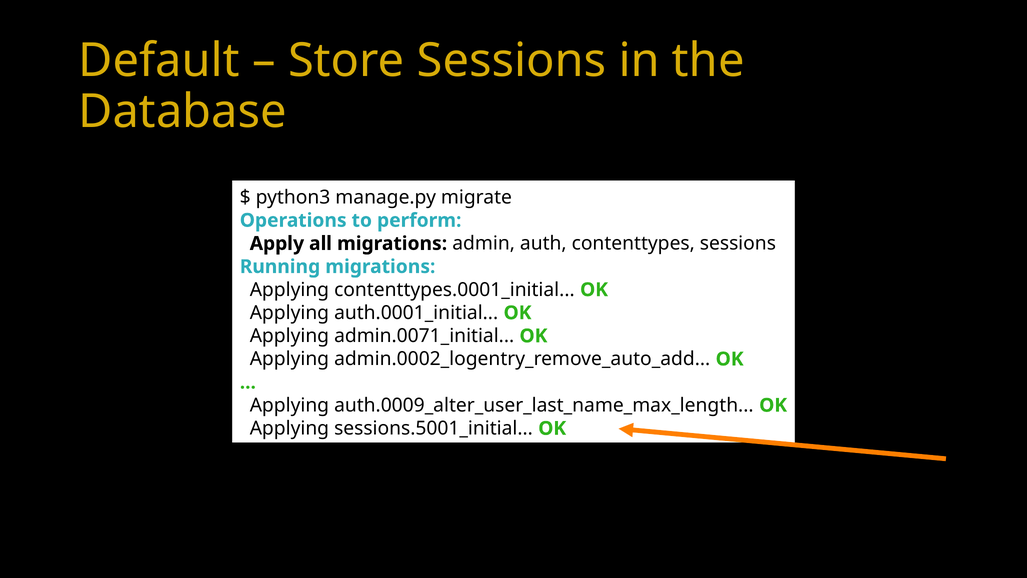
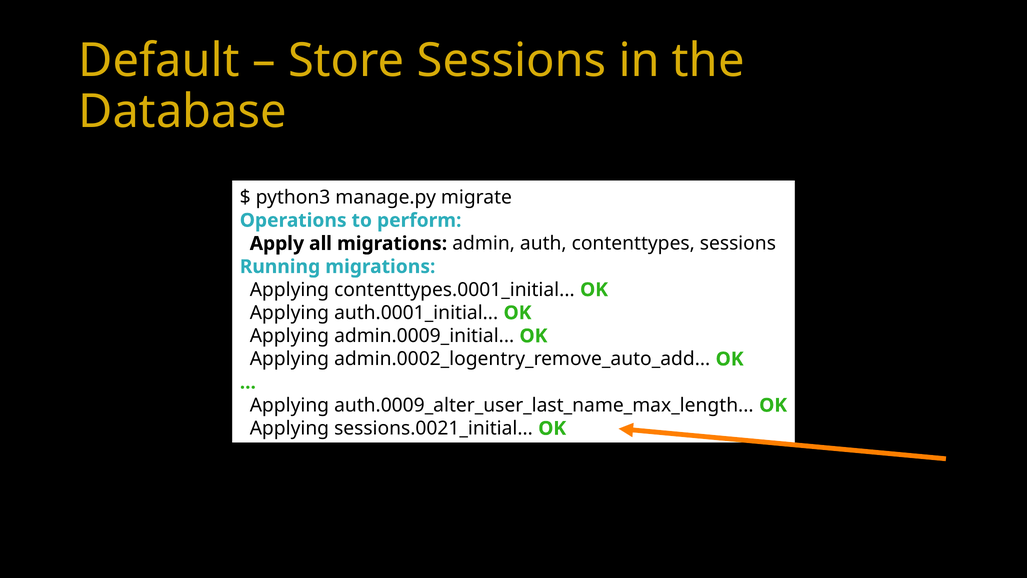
admin.0071_initial: admin.0071_initial -> admin.0009_initial (424, 336)
sessions.5001_initial: sessions.5001_initial -> sessions.0021_initial (434, 428)
